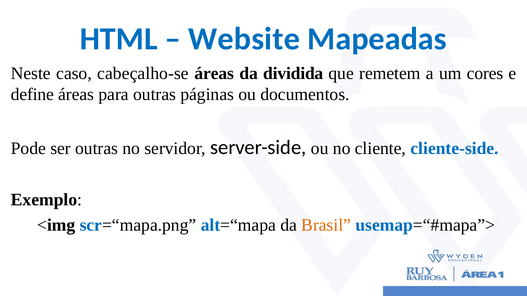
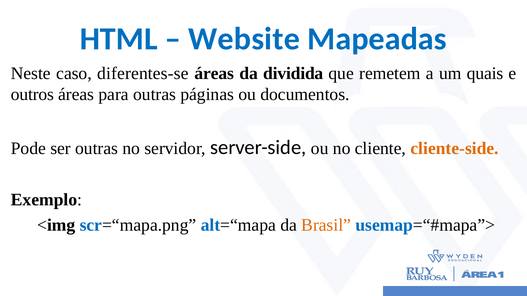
cabeçalho-se: cabeçalho-se -> diferentes-se (143, 73)
cores: cores -> quais (485, 73)
define: define -> outros (32, 95)
cliente-side colour: blue -> orange (455, 148)
